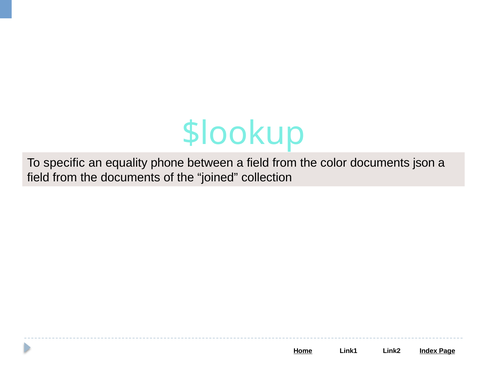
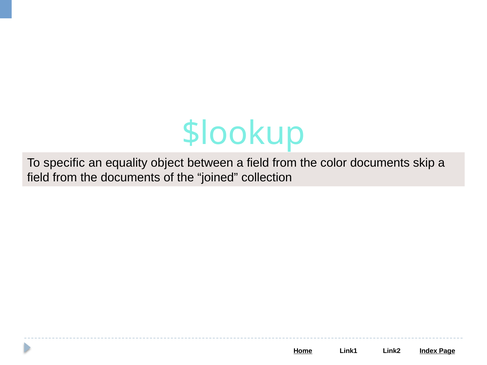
phone: phone -> object (167, 163)
json: json -> skip (424, 163)
